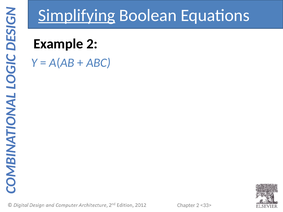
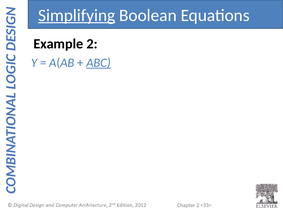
ABC underline: none -> present (99, 63)
